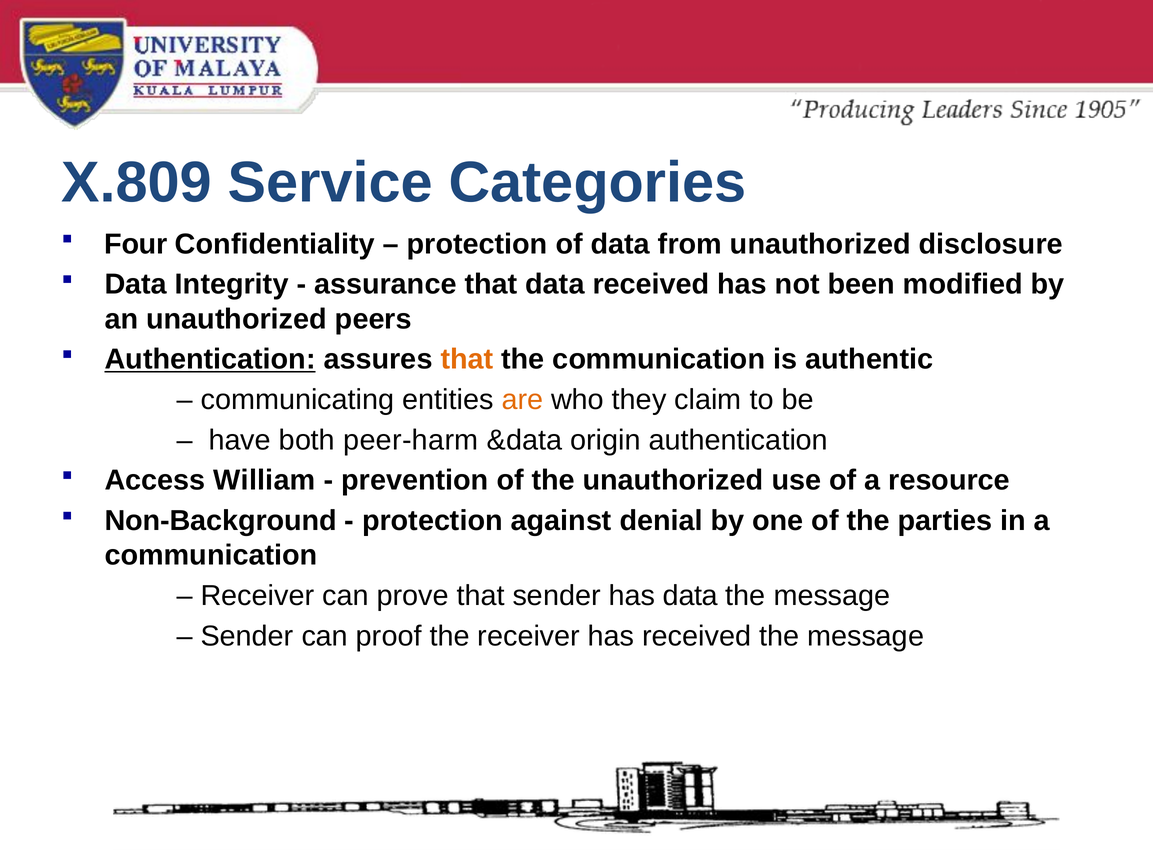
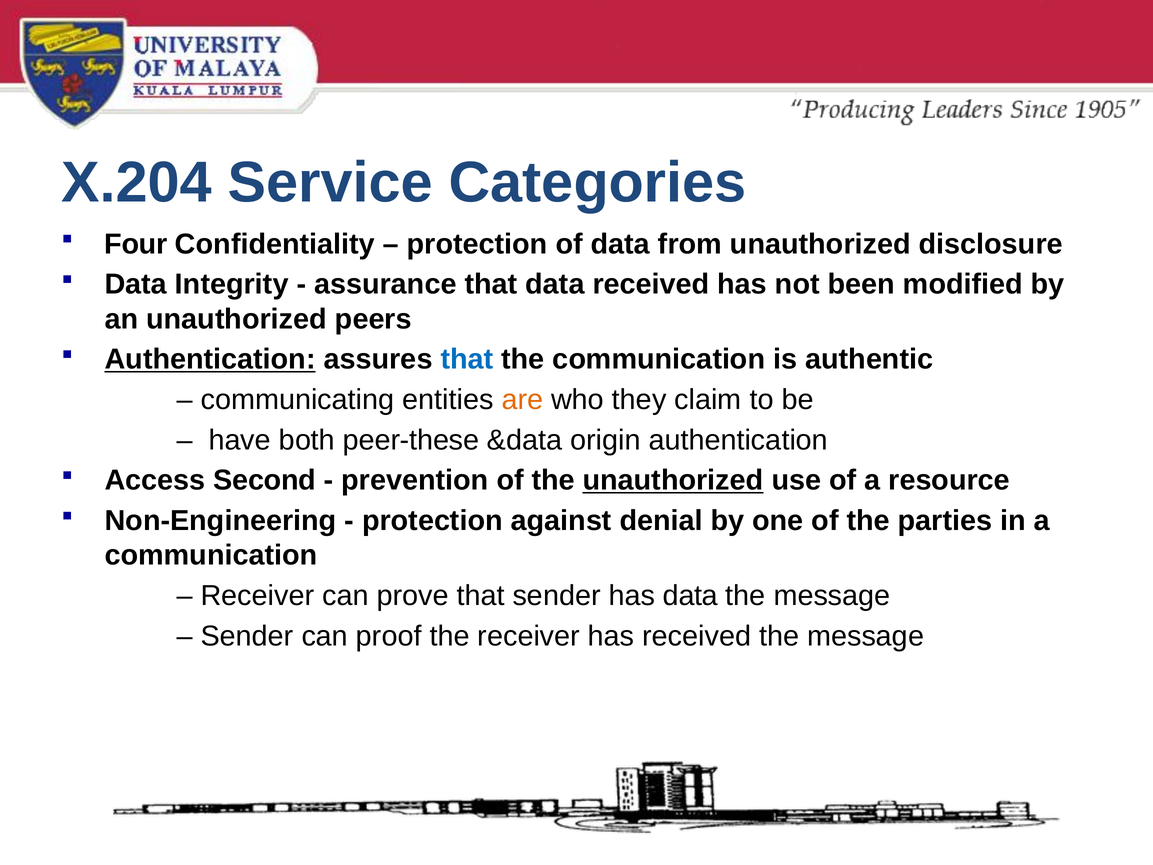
X.809: X.809 -> X.204 (137, 183)
that colour: orange -> blue (467, 359)
peer-harm: peer-harm -> peer-these (411, 440)
William: William -> Second (265, 480)
unauthorized underline: none -> present (673, 480)
Non-Background: Non-Background -> Non-Engineering (221, 521)
